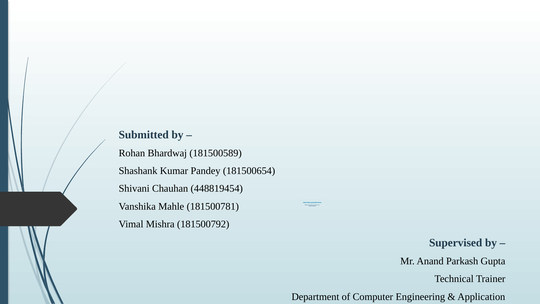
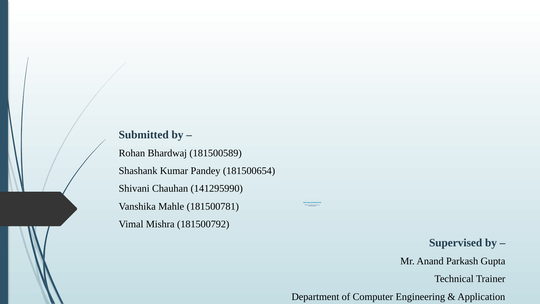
448819454: 448819454 -> 141295990 (217, 188)
